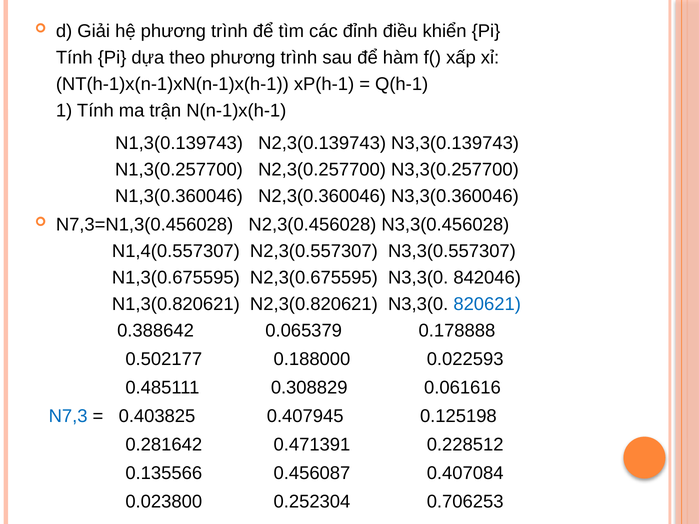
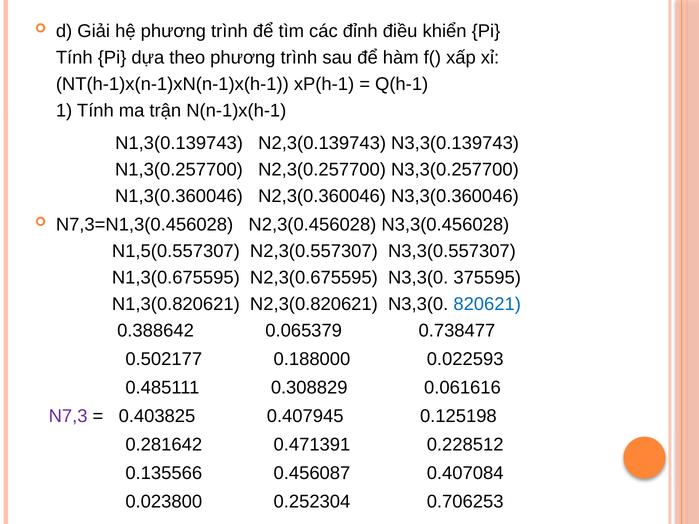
N1,4(0.557307: N1,4(0.557307 -> N1,5(0.557307 (176, 251)
842046: 842046 -> 375595 (487, 278)
0.178888: 0.178888 -> 0.738477 (457, 331)
N7,3 colour: blue -> purple (68, 416)
